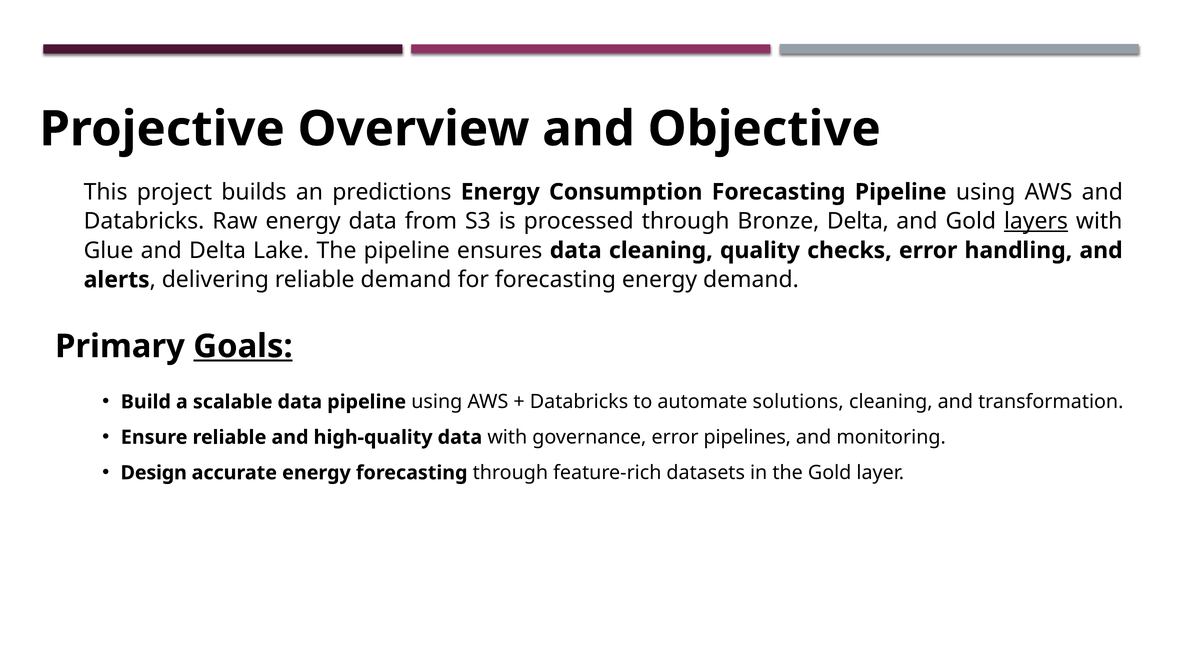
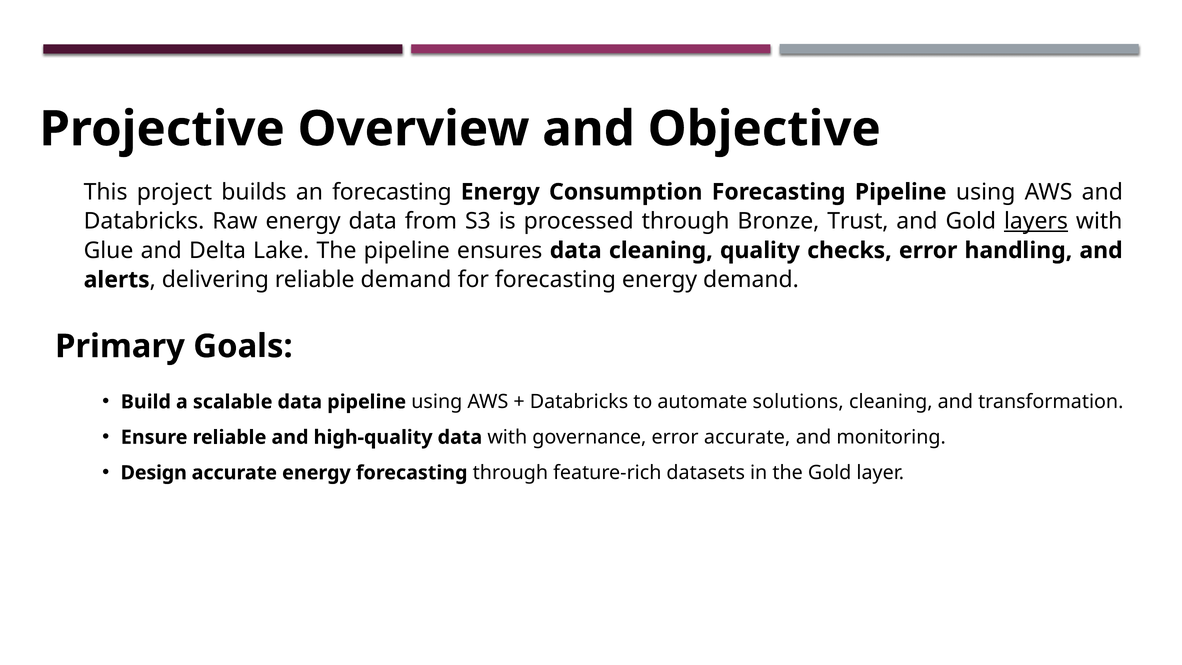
an predictions: predictions -> forecasting (392, 192)
Bronze Delta: Delta -> Trust (858, 221)
Goals underline: present -> none (243, 346)
error pipelines: pipelines -> accurate (747, 437)
